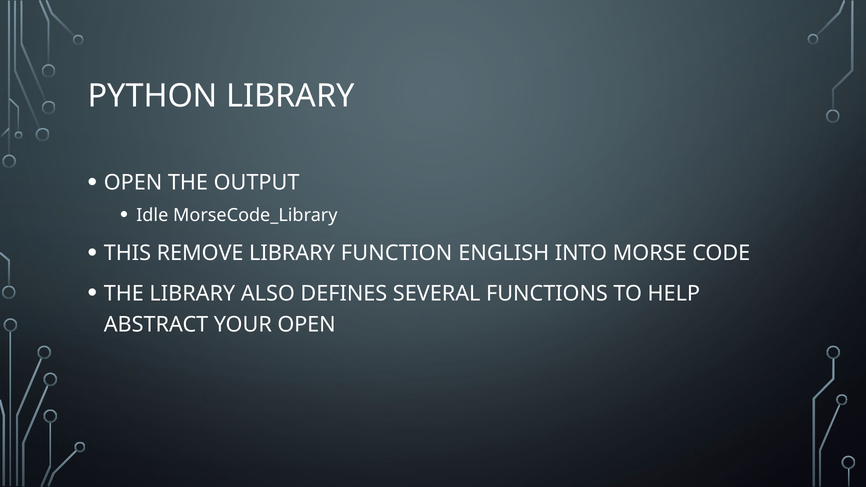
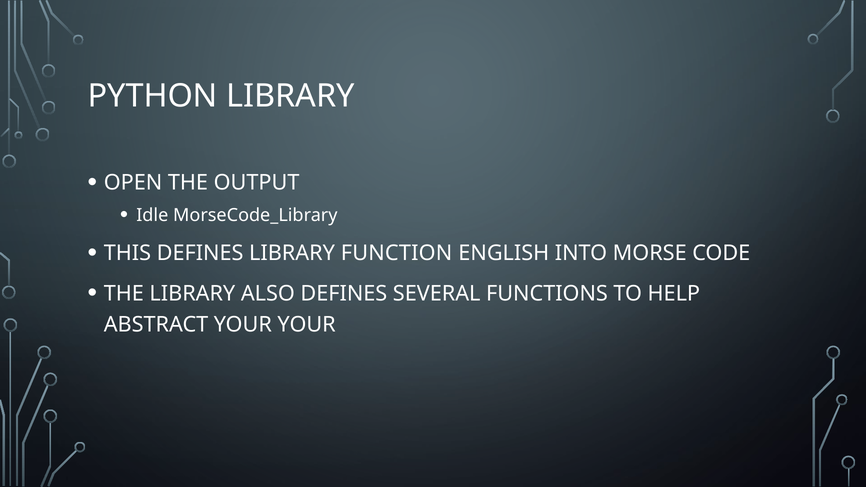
THIS REMOVE: REMOVE -> DEFINES (200, 253)
YOUR OPEN: OPEN -> YOUR (307, 325)
